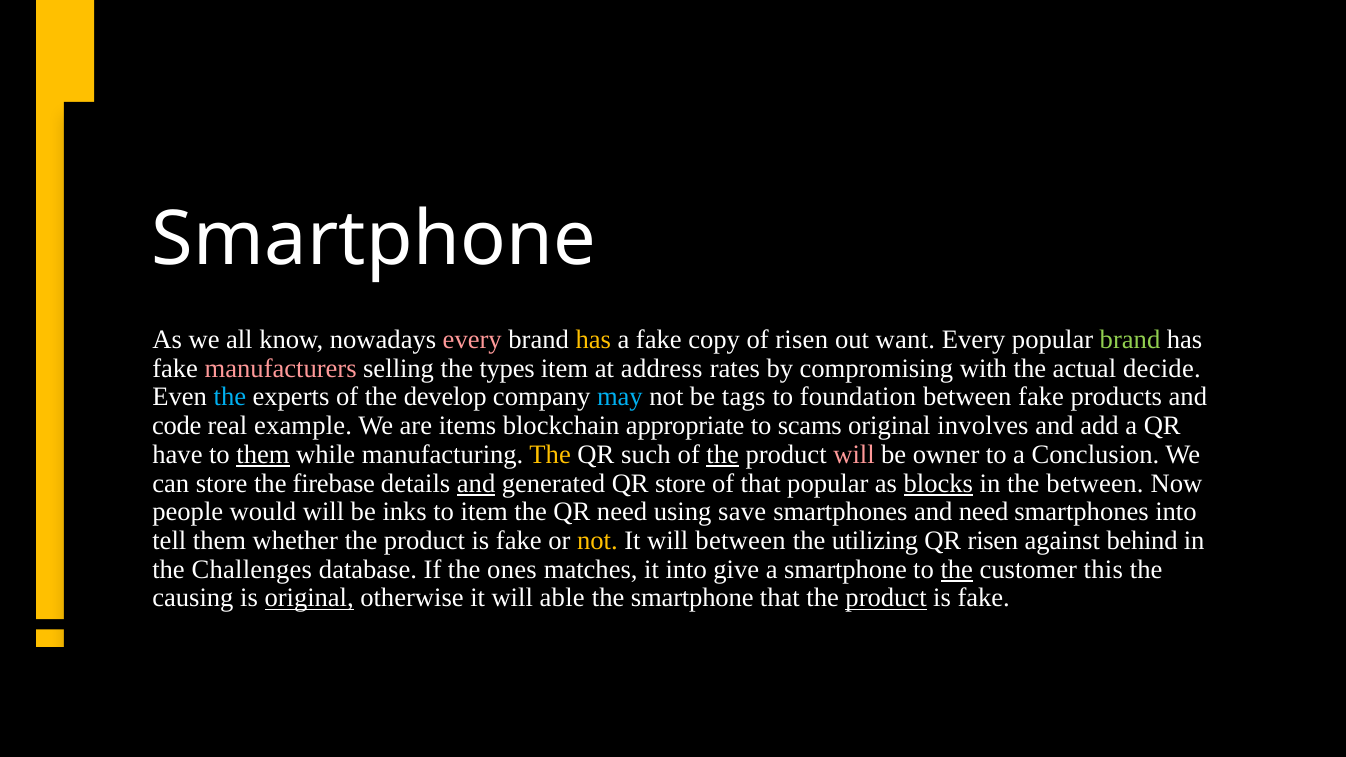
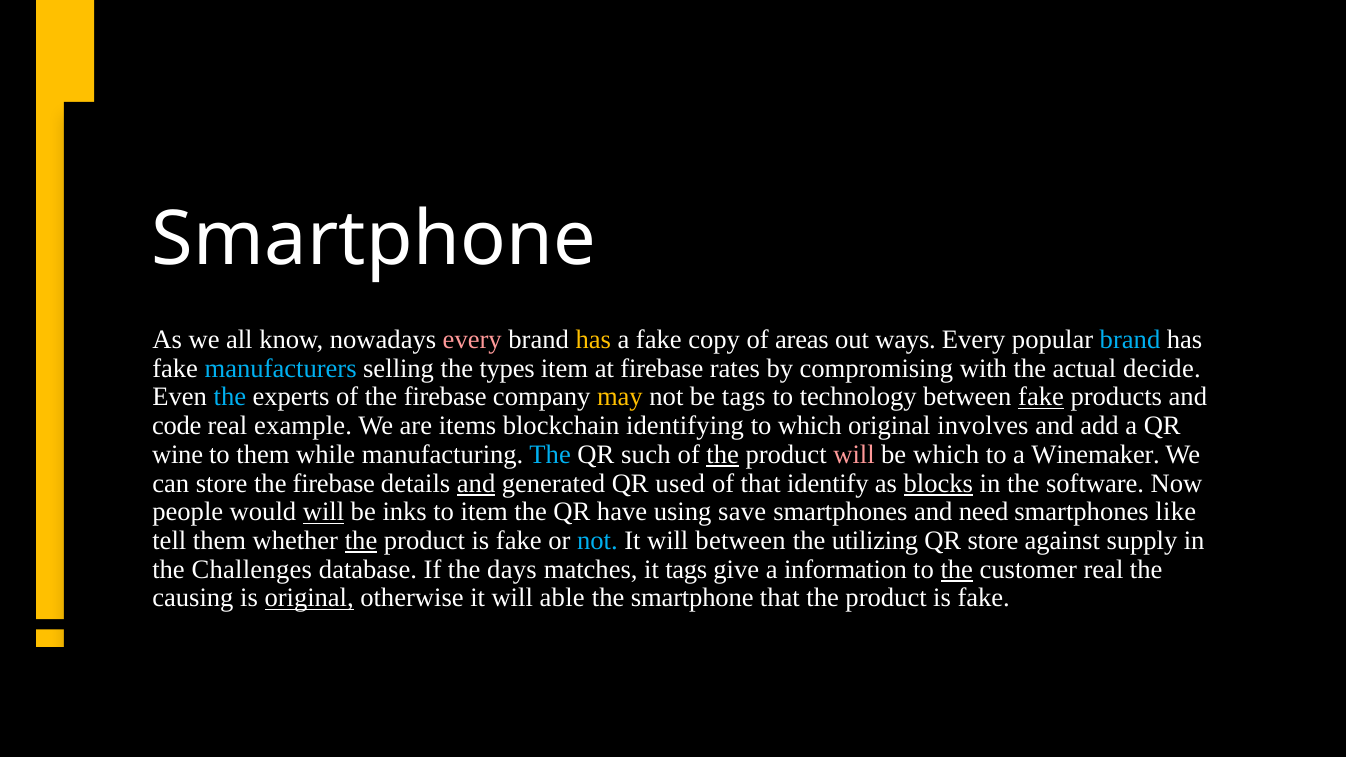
of risen: risen -> areas (802, 340)
want: want -> ways (906, 340)
brand colour: light green -> light blue (1130, 340)
manufacturers colour: pink -> light blue (281, 368)
at address: address -> firebase (662, 368)
of the develop: develop -> firebase (445, 397)
may colour: light blue -> yellow (620, 397)
foundation: foundation -> technology (858, 397)
fake underline: none -> present (1041, 397)
appropriate: appropriate -> identifying (685, 426)
to scams: scams -> which (810, 426)
have: have -> wine (178, 455)
them underline: present -> none (263, 455)
The colour: yellow -> light blue (550, 455)
be owner: owner -> which (946, 455)
Conclusion: Conclusion -> Winemaker (1096, 455)
QR store: store -> used (680, 483)
that popular: popular -> identify (828, 483)
the between: between -> software (1095, 483)
will underline: none -> present (324, 512)
QR need: need -> have (622, 512)
smartphones into: into -> like (1176, 512)
the underline: none -> present (361, 541)
not colour: yellow -> light blue (597, 541)
QR risen: risen -> store (993, 541)
behind: behind -> supply (1142, 541)
ones: ones -> days (512, 570)
it into: into -> tags (686, 570)
a smartphone: smartphone -> information (846, 570)
customer this: this -> real (1103, 570)
product underline: present -> none (886, 598)
